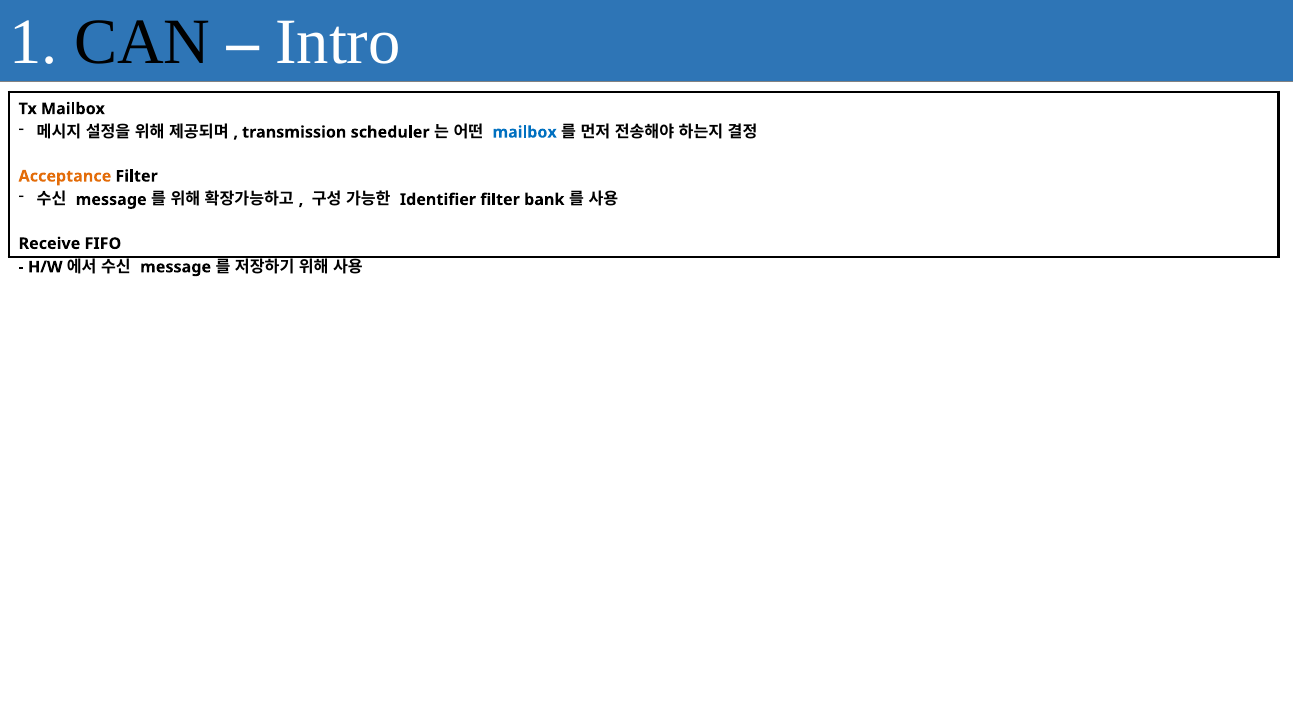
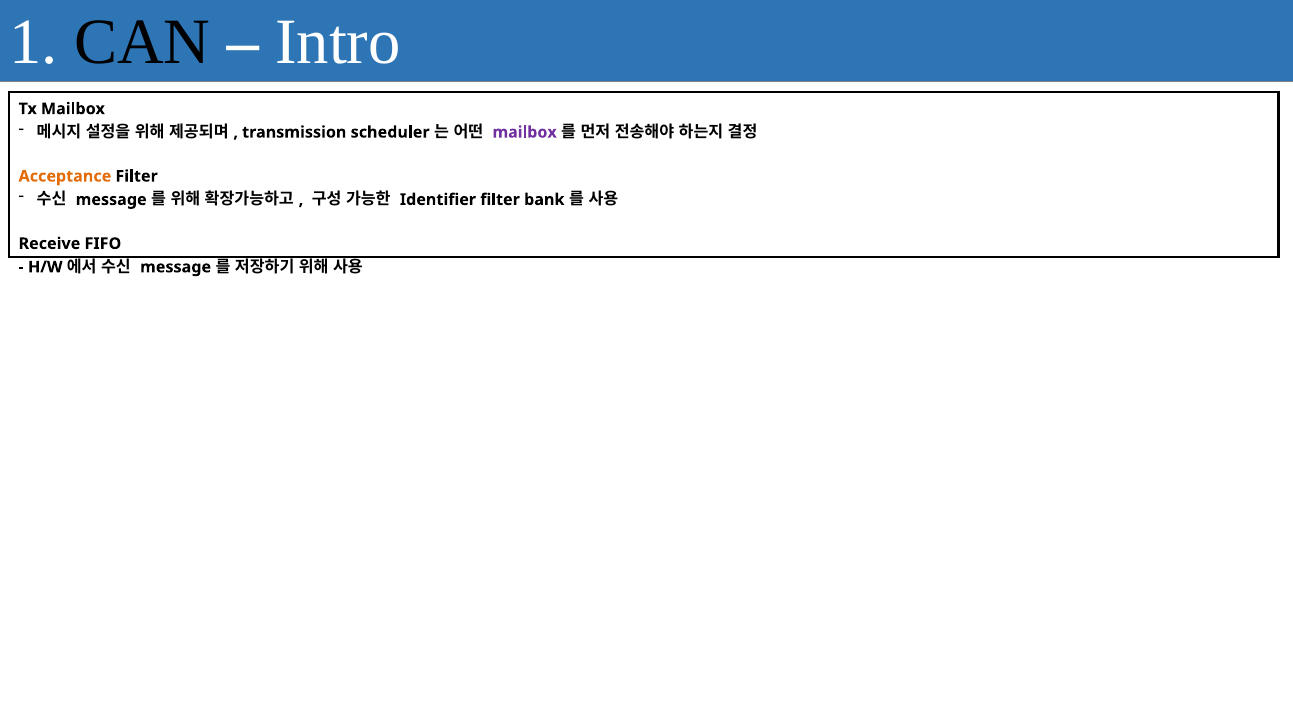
mailbox colour: blue -> purple (525, 132)
